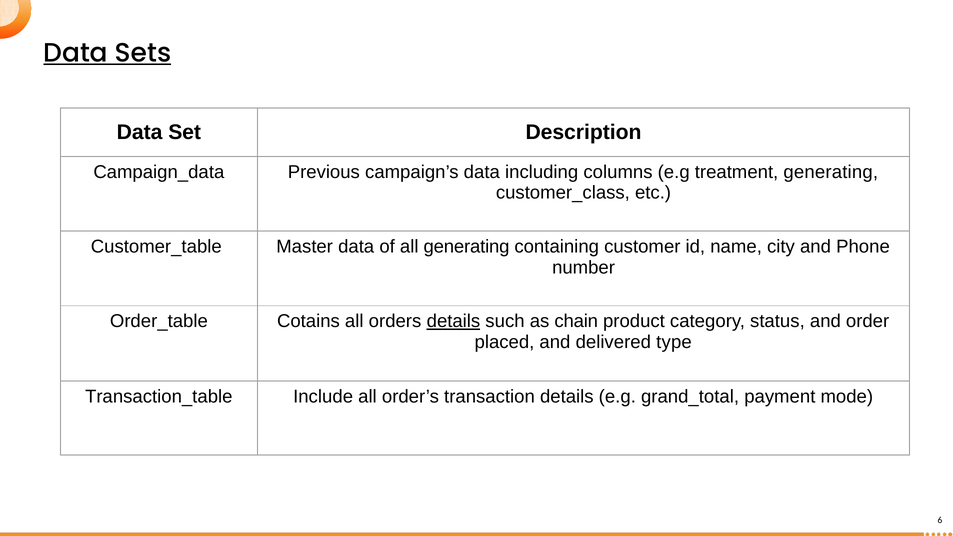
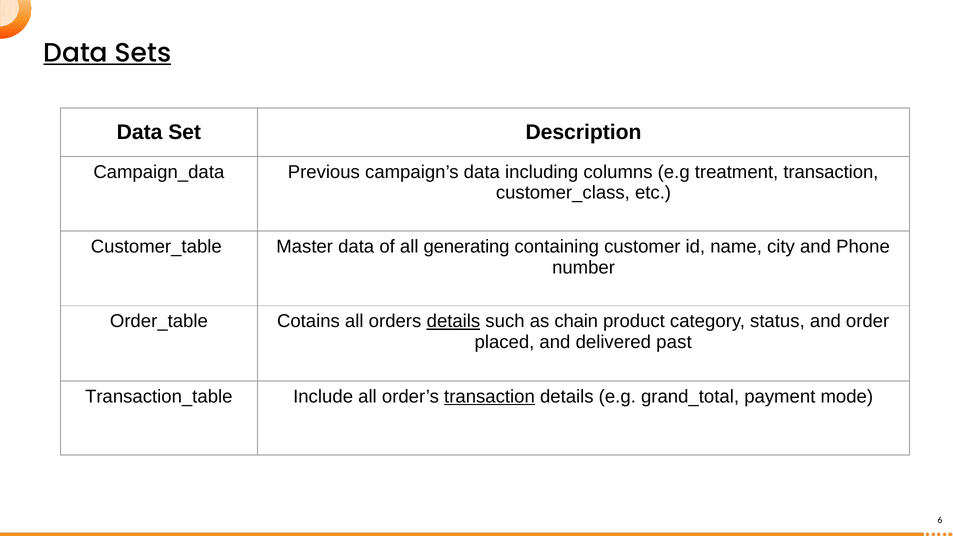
treatment generating: generating -> transaction (831, 172)
type: type -> past (674, 342)
transaction underline: none -> present (489, 397)
